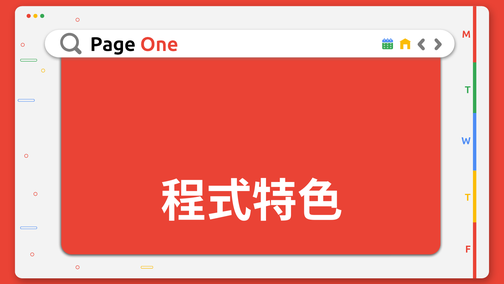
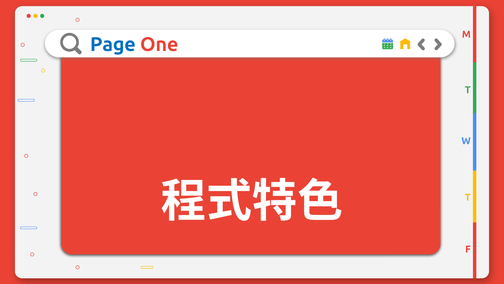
Page colour: black -> blue (113, 44)
